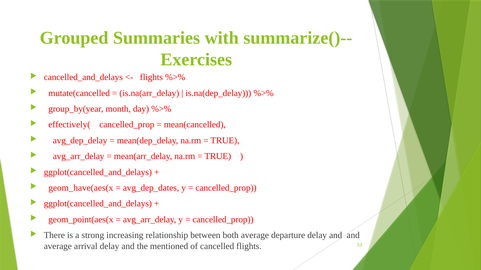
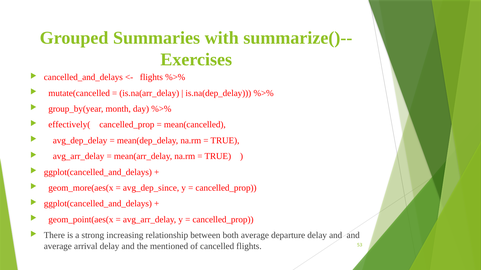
geom_have(aes(x: geom_have(aes(x -> geom_more(aes(x (81, 188)
avg_dep_dates: avg_dep_dates -> avg_dep_since (151, 188)
